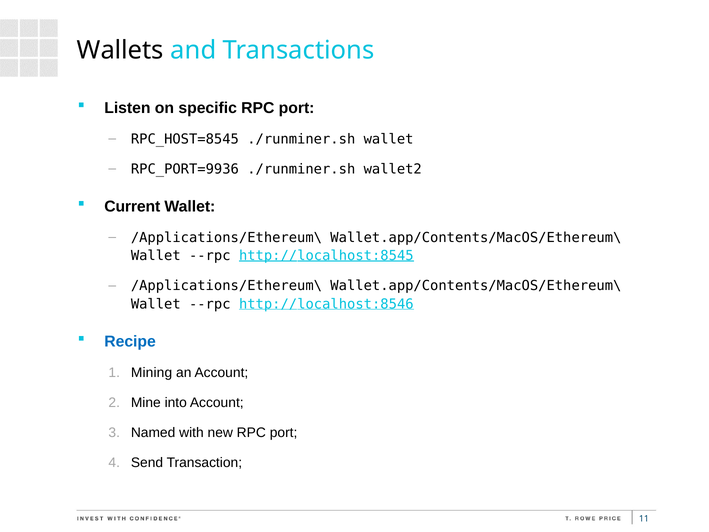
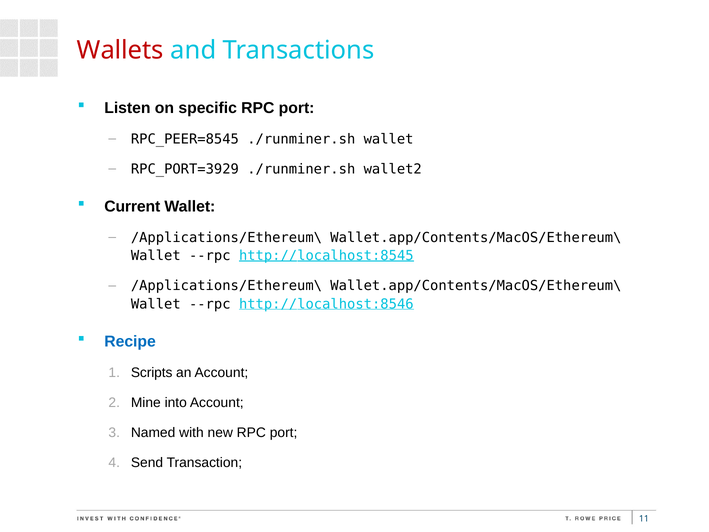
Wallets colour: black -> red (120, 50)
RPC_HOST=8545: RPC_HOST=8545 -> RPC_PEER=8545 (185, 139)
RPC_PORT=9936: RPC_PORT=9936 -> RPC_PORT=3929 (185, 169)
Mining: Mining -> Scripts (152, 372)
